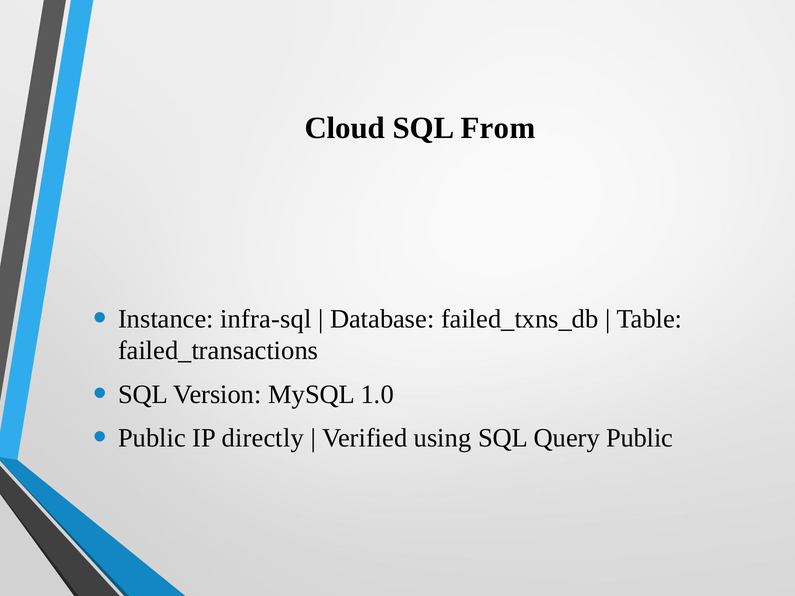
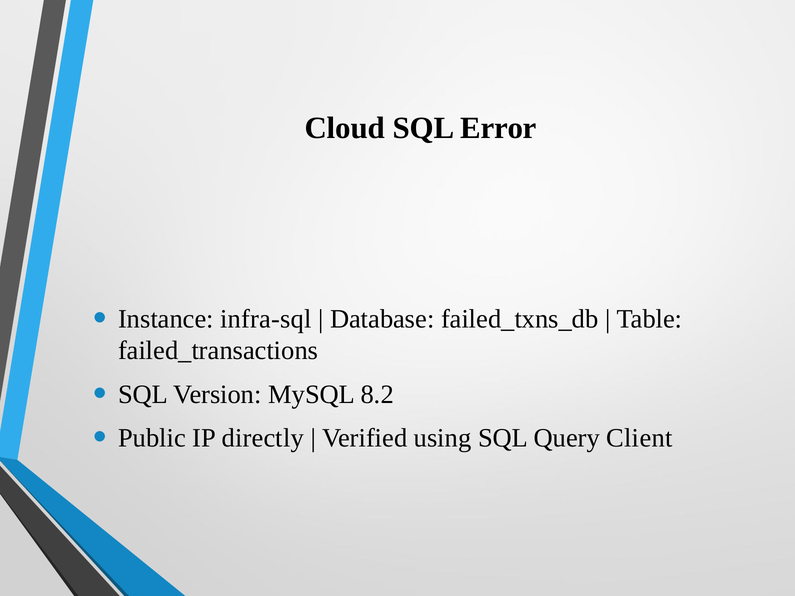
From: From -> Error (498, 128)
1.0: 1.0 -> 8.2 (377, 394)
Query Public: Public -> Client (639, 438)
